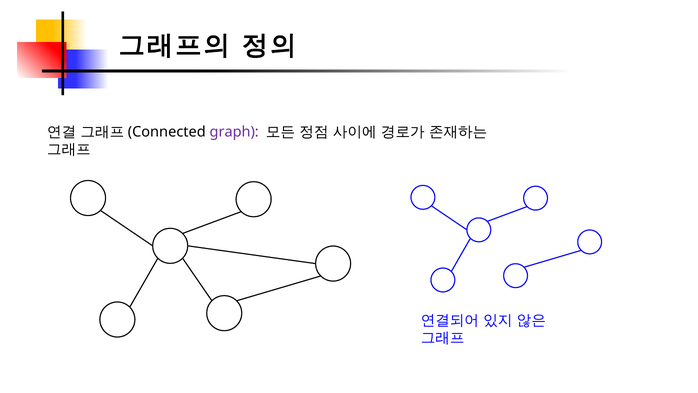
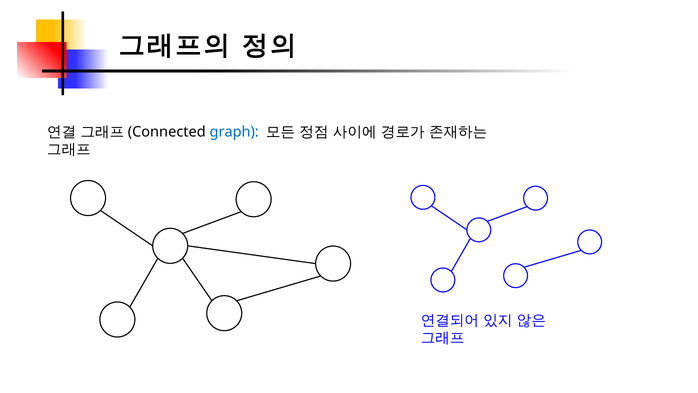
graph colour: purple -> blue (234, 132)
